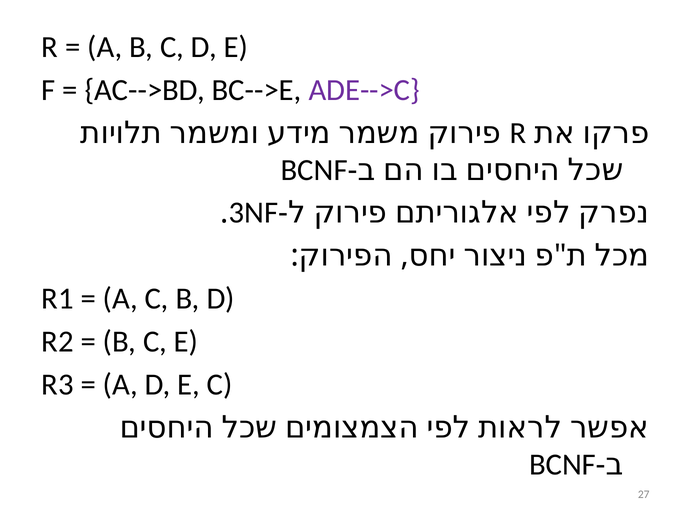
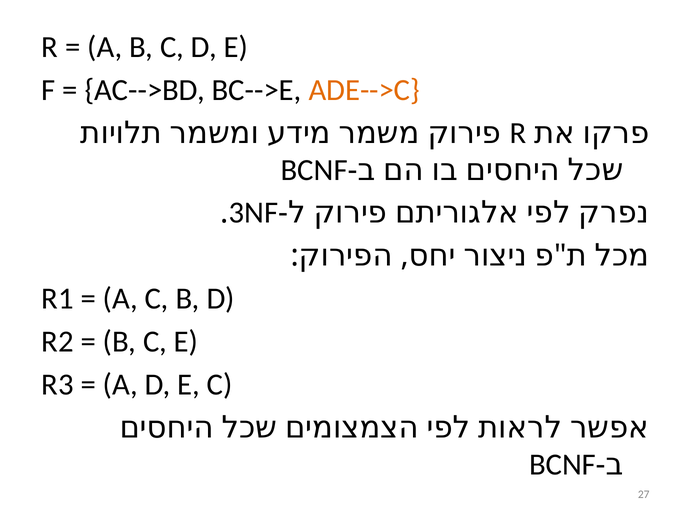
ADE-->C colour: purple -> orange (364, 90)
